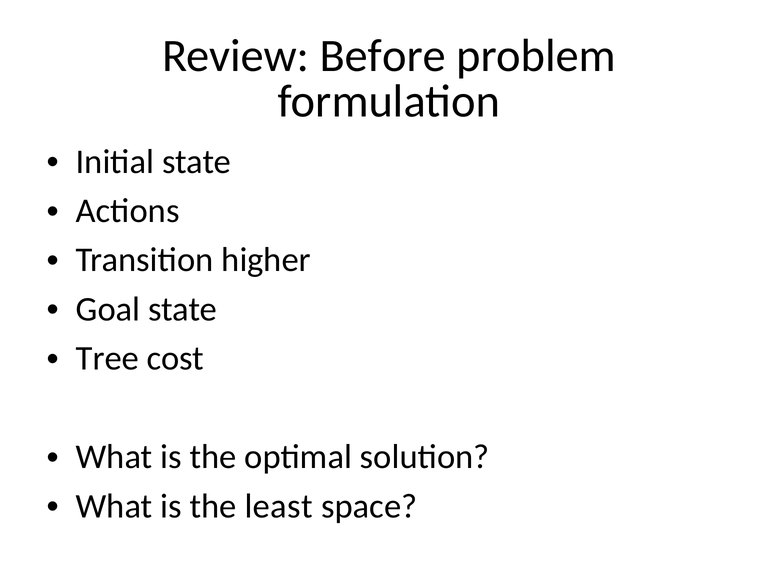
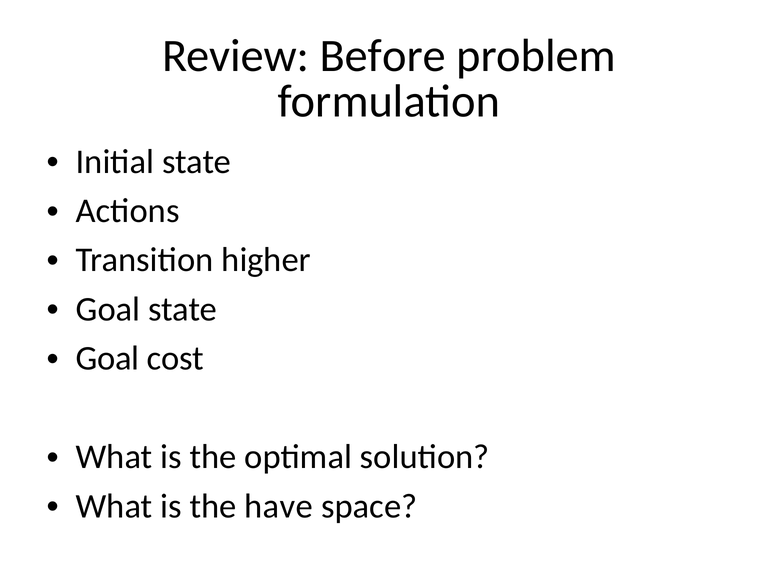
Tree: Tree -> Goal (107, 358)
least: least -> have (279, 506)
